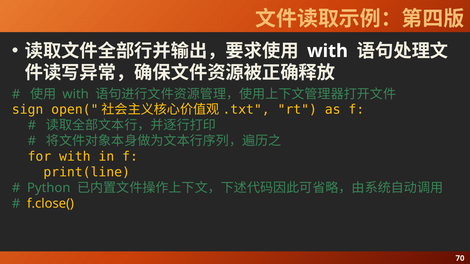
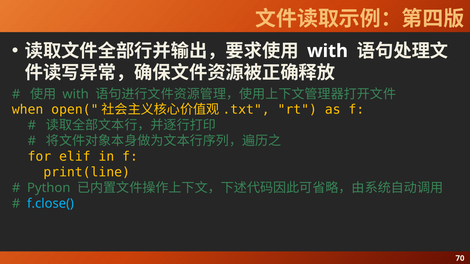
sign: sign -> when (28, 110)
for with: with -> elif (75, 157)
f.close( colour: yellow -> light blue (50, 204)
